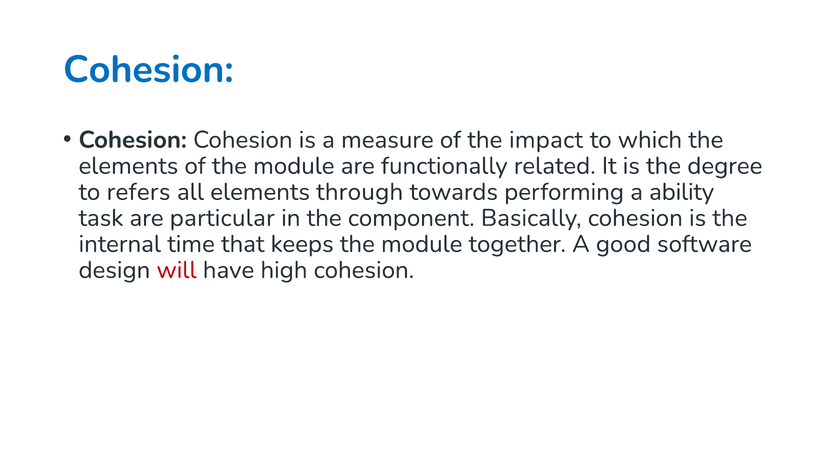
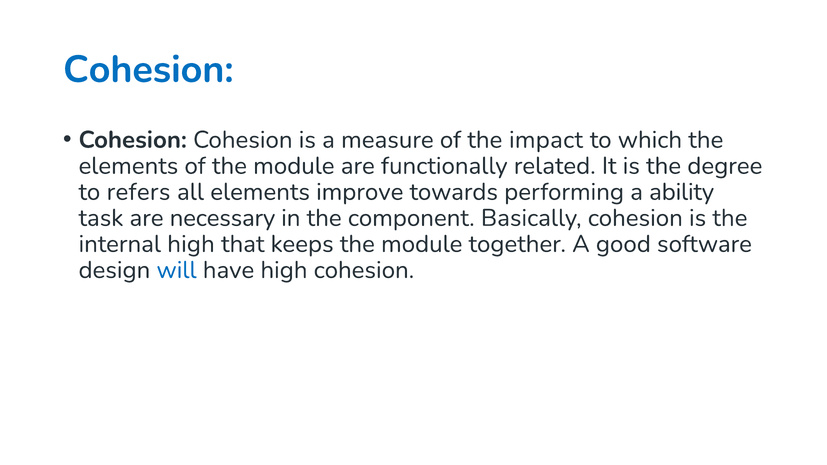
through: through -> improve (360, 192)
particular: particular -> necessary (223, 218)
internal time: time -> high (191, 244)
will colour: red -> blue (177, 270)
